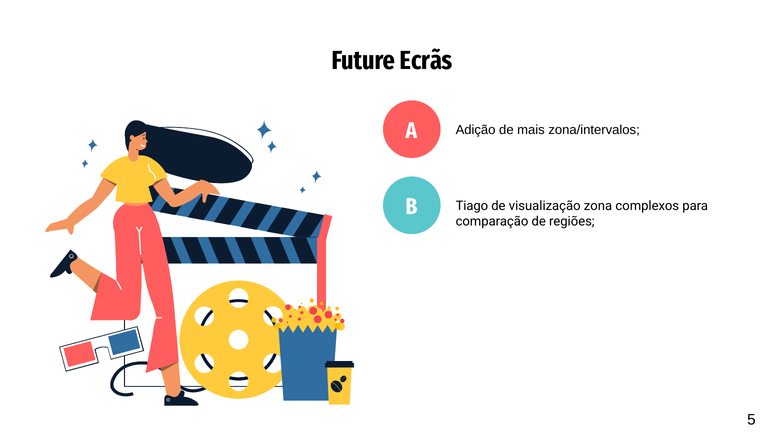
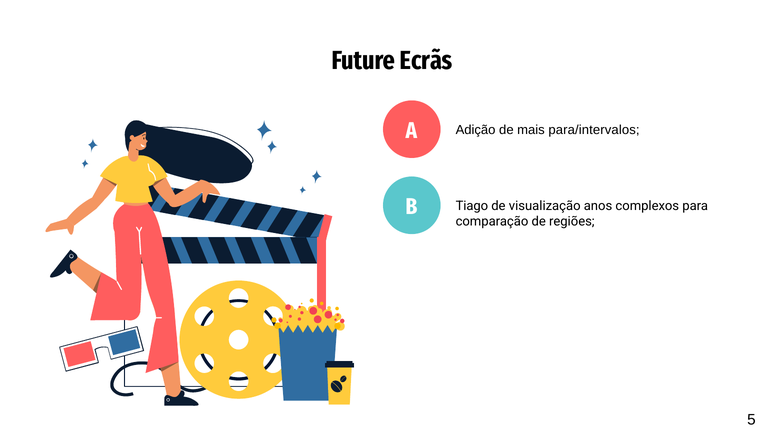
zona/intervalos: zona/intervalos -> para/intervalos (594, 130)
zona: zona -> anos (598, 206)
